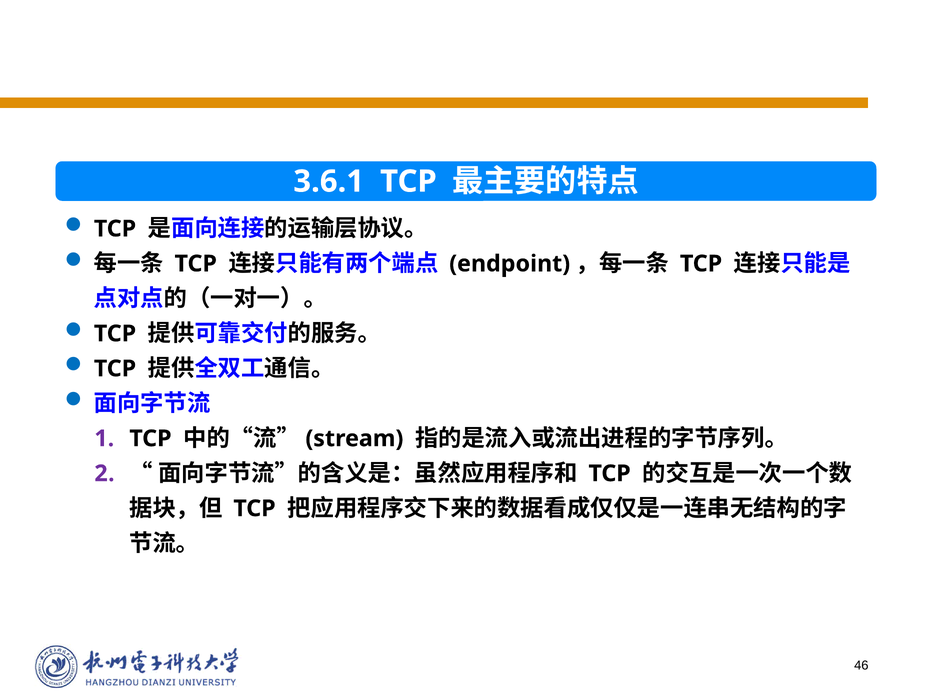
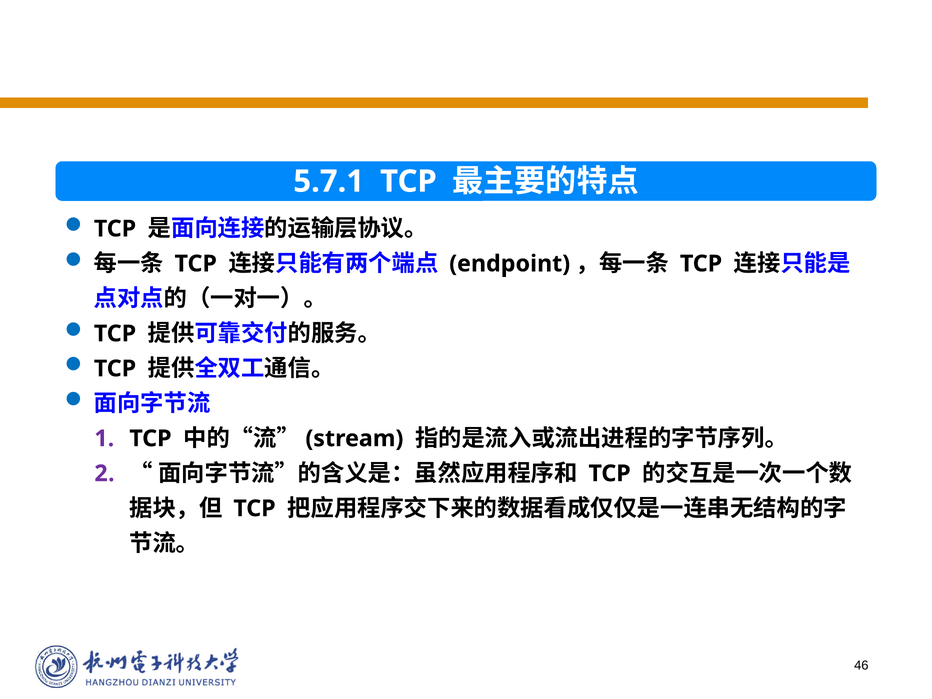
3.6.1: 3.6.1 -> 5.7.1 (329, 181)
